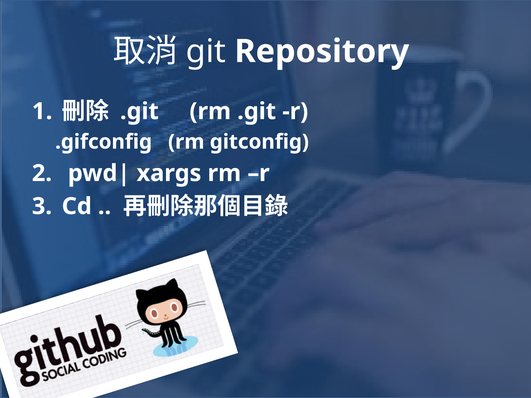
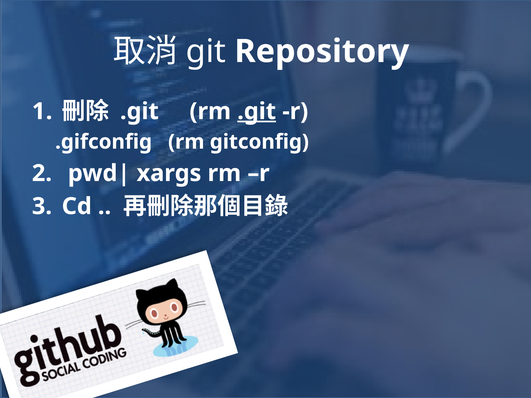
.git underline: none -> present (257, 111)
